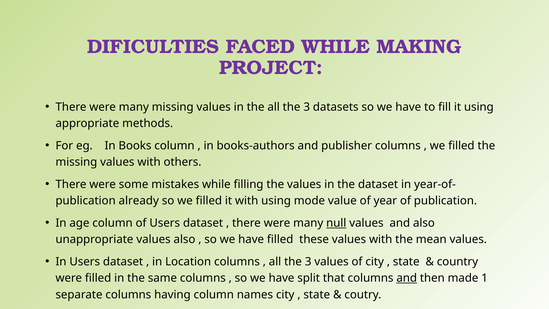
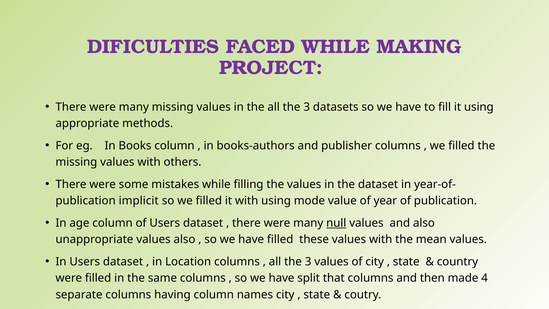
already: already -> implicit (139, 201)
and underline: present -> none (407, 278)
1: 1 -> 4 (485, 278)
